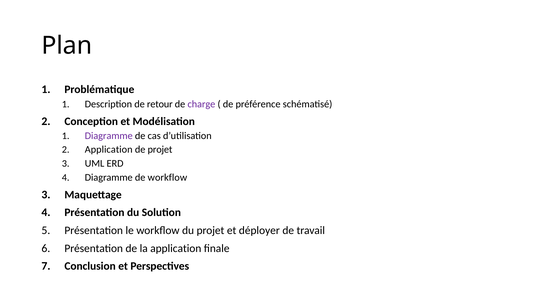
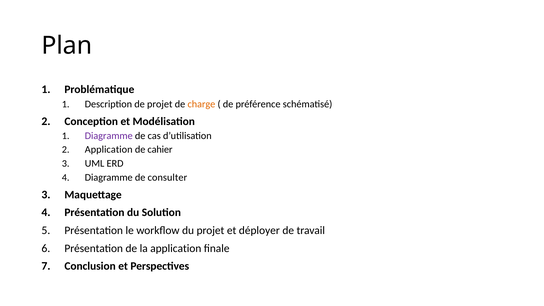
de retour: retour -> projet (160, 104)
charge colour: purple -> orange (201, 104)
de projet: projet -> cahier (160, 150)
de workflow: workflow -> consulter (167, 177)
